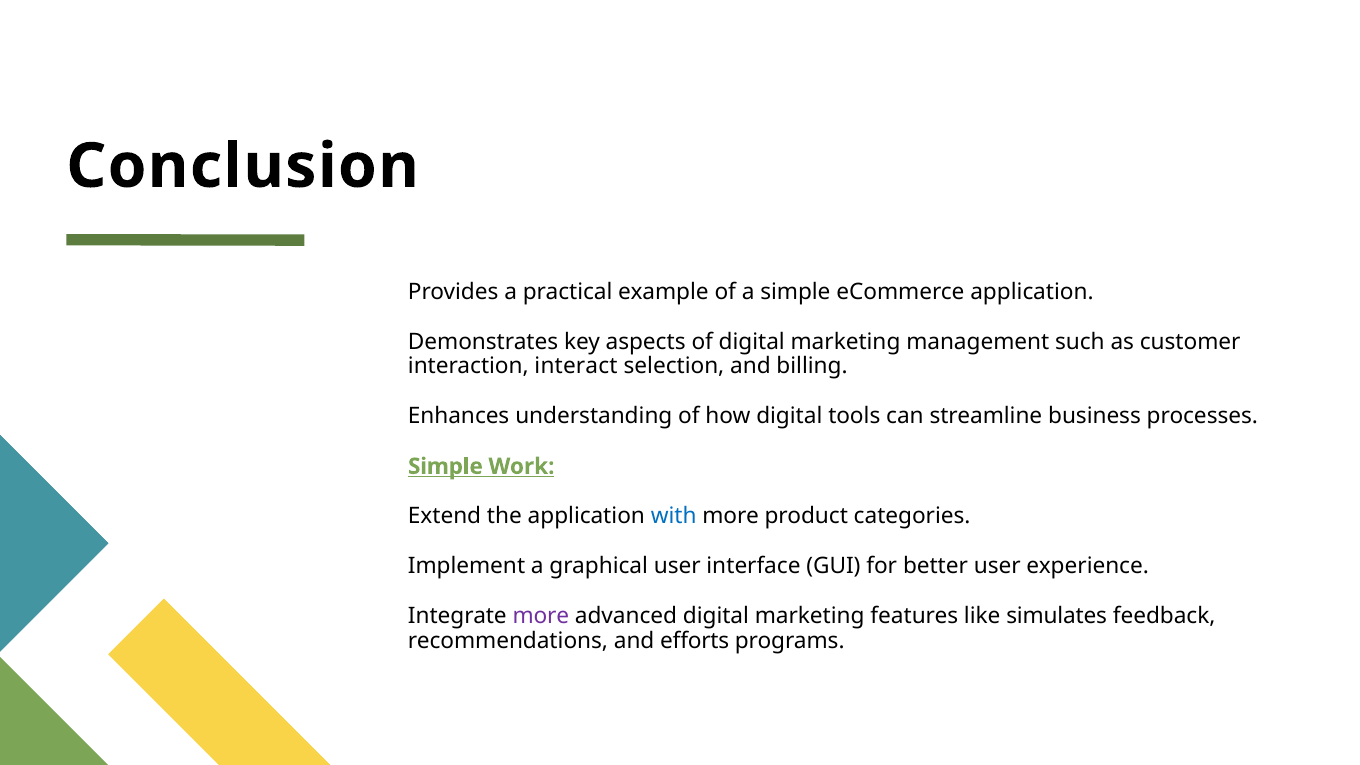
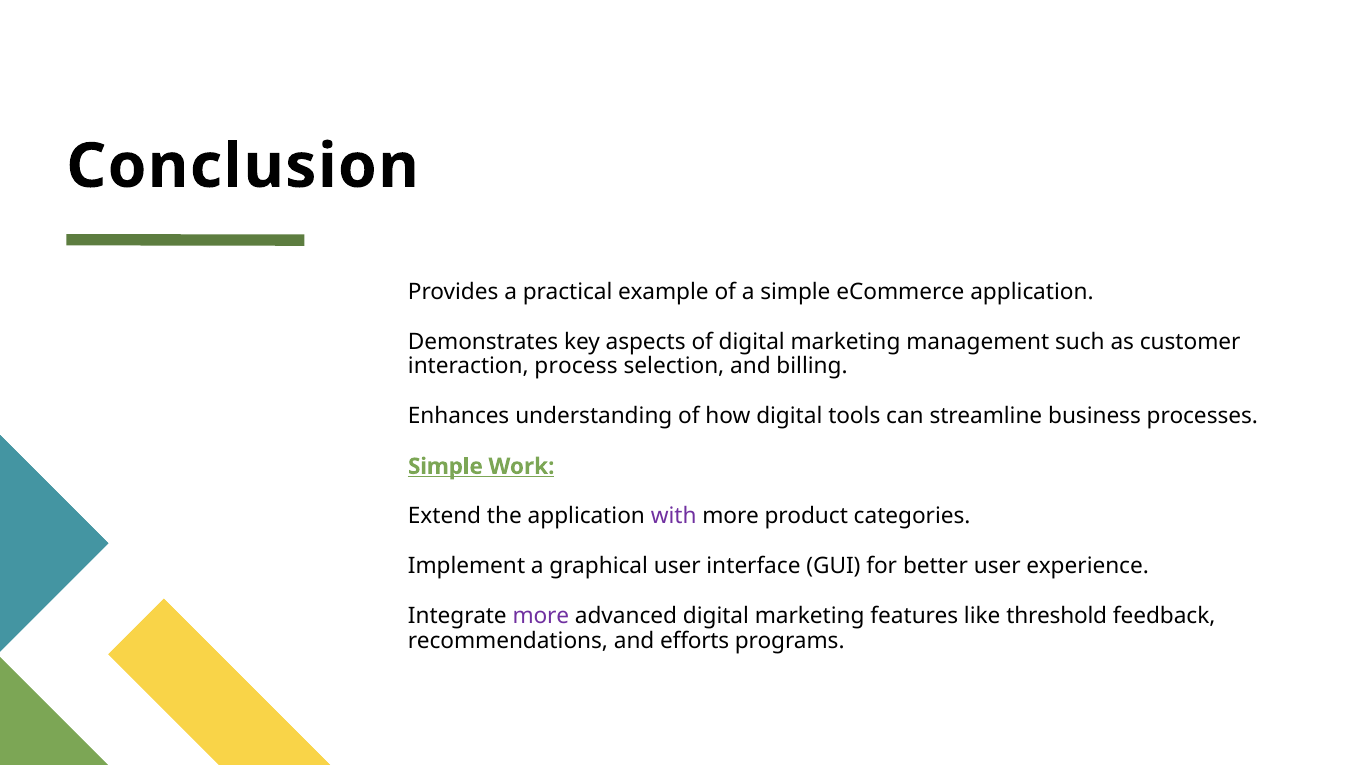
interact: interact -> process (576, 366)
with colour: blue -> purple (674, 516)
simulates: simulates -> threshold (1057, 616)
